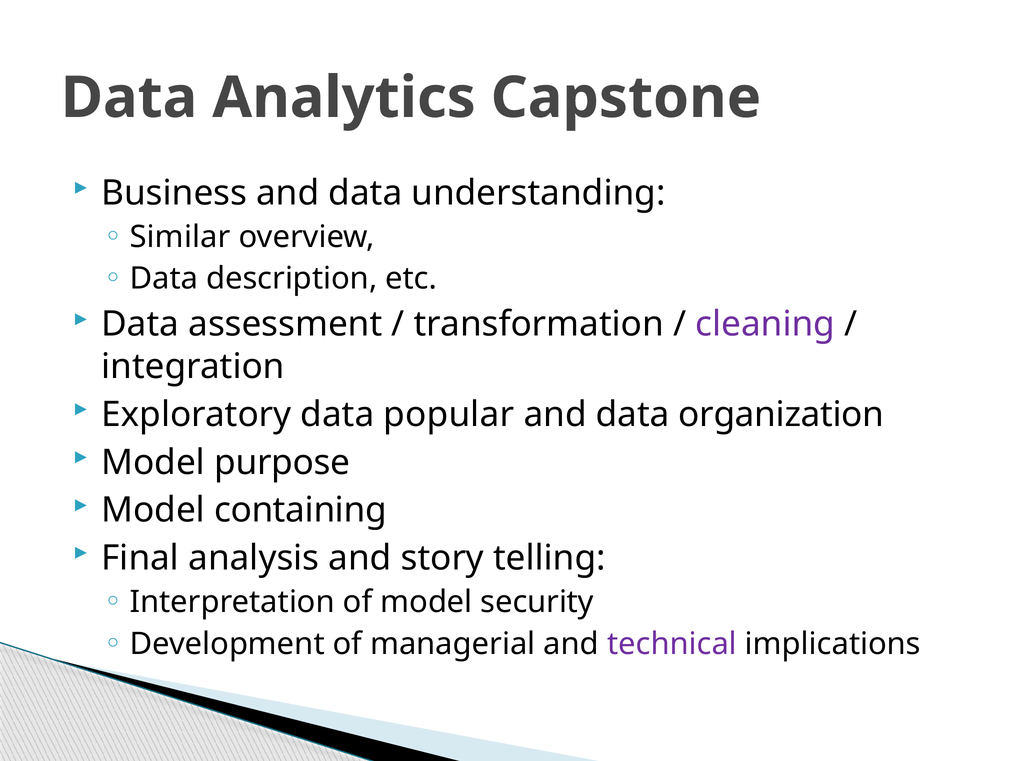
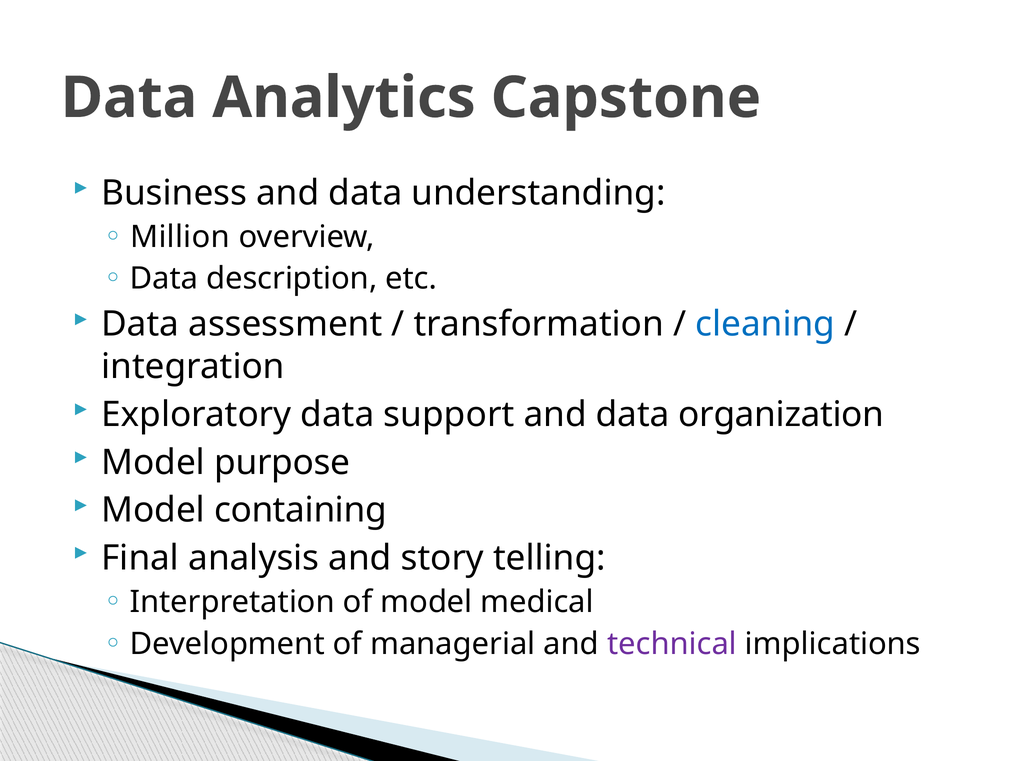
Similar: Similar -> Million (180, 237)
cleaning colour: purple -> blue (765, 324)
popular: popular -> support (449, 415)
security: security -> medical (537, 602)
